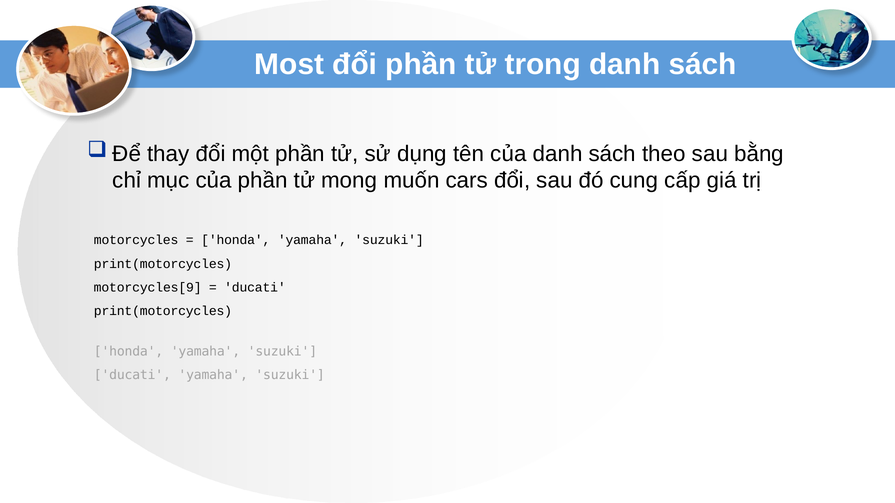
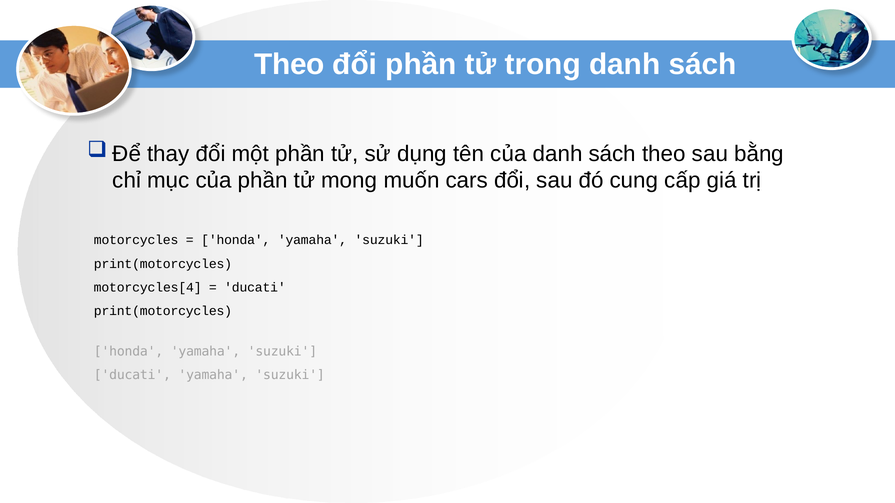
Most: Most -> Theo (289, 65)
motorcycles[9: motorcycles[9 -> motorcycles[4 (148, 288)
